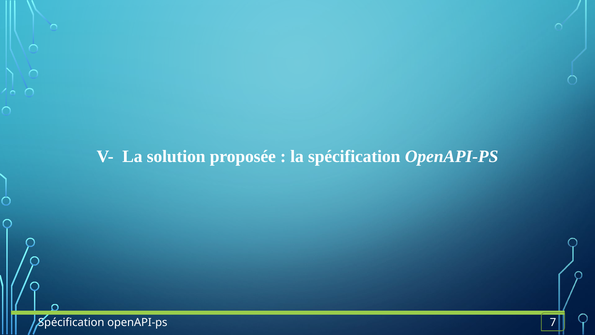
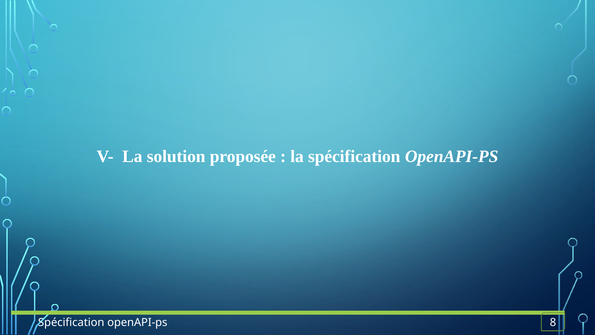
7: 7 -> 8 (553, 322)
